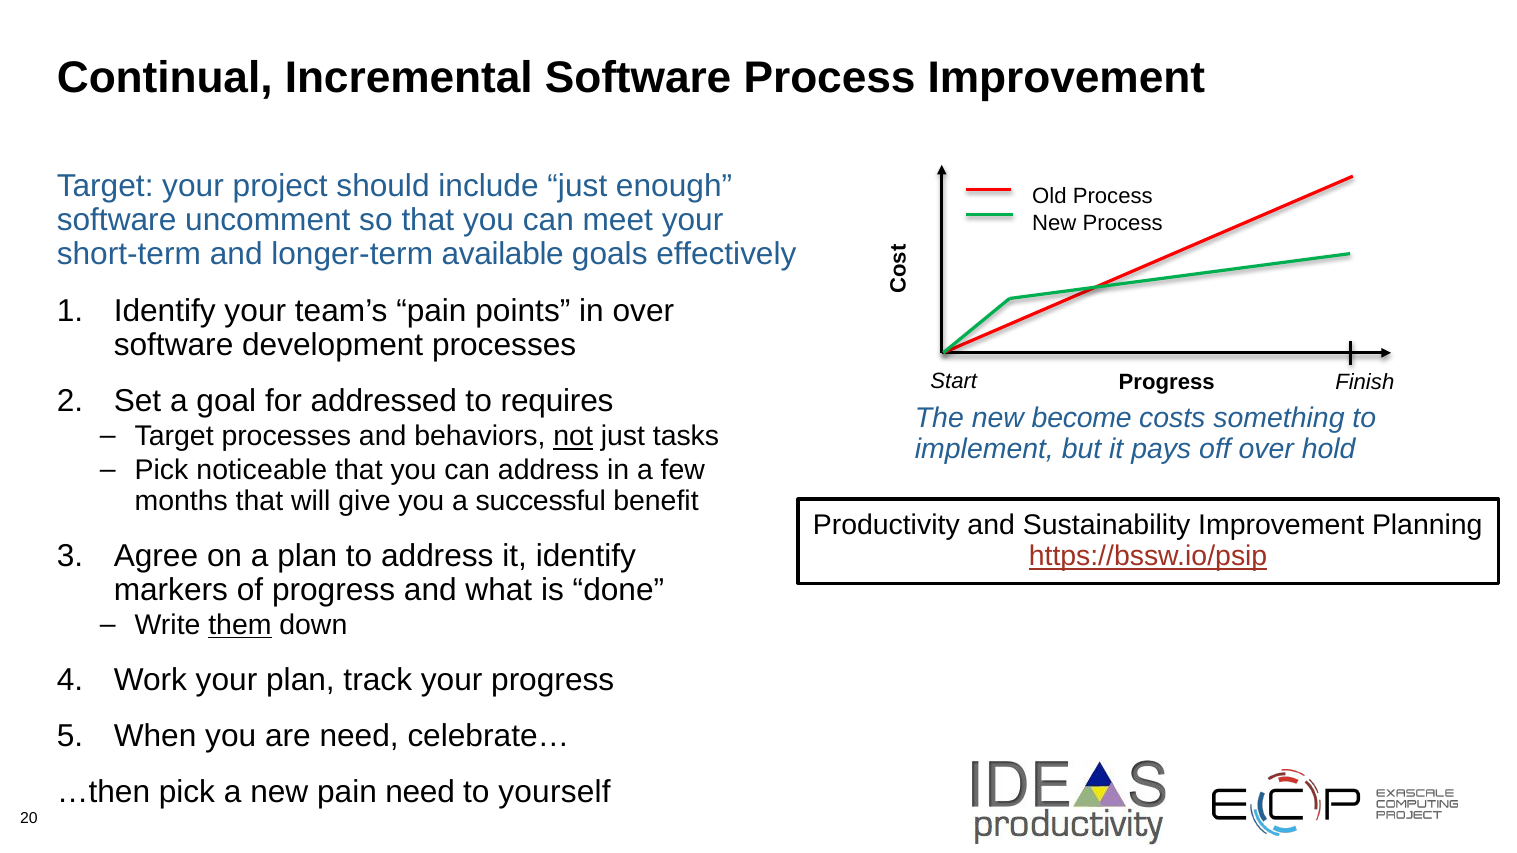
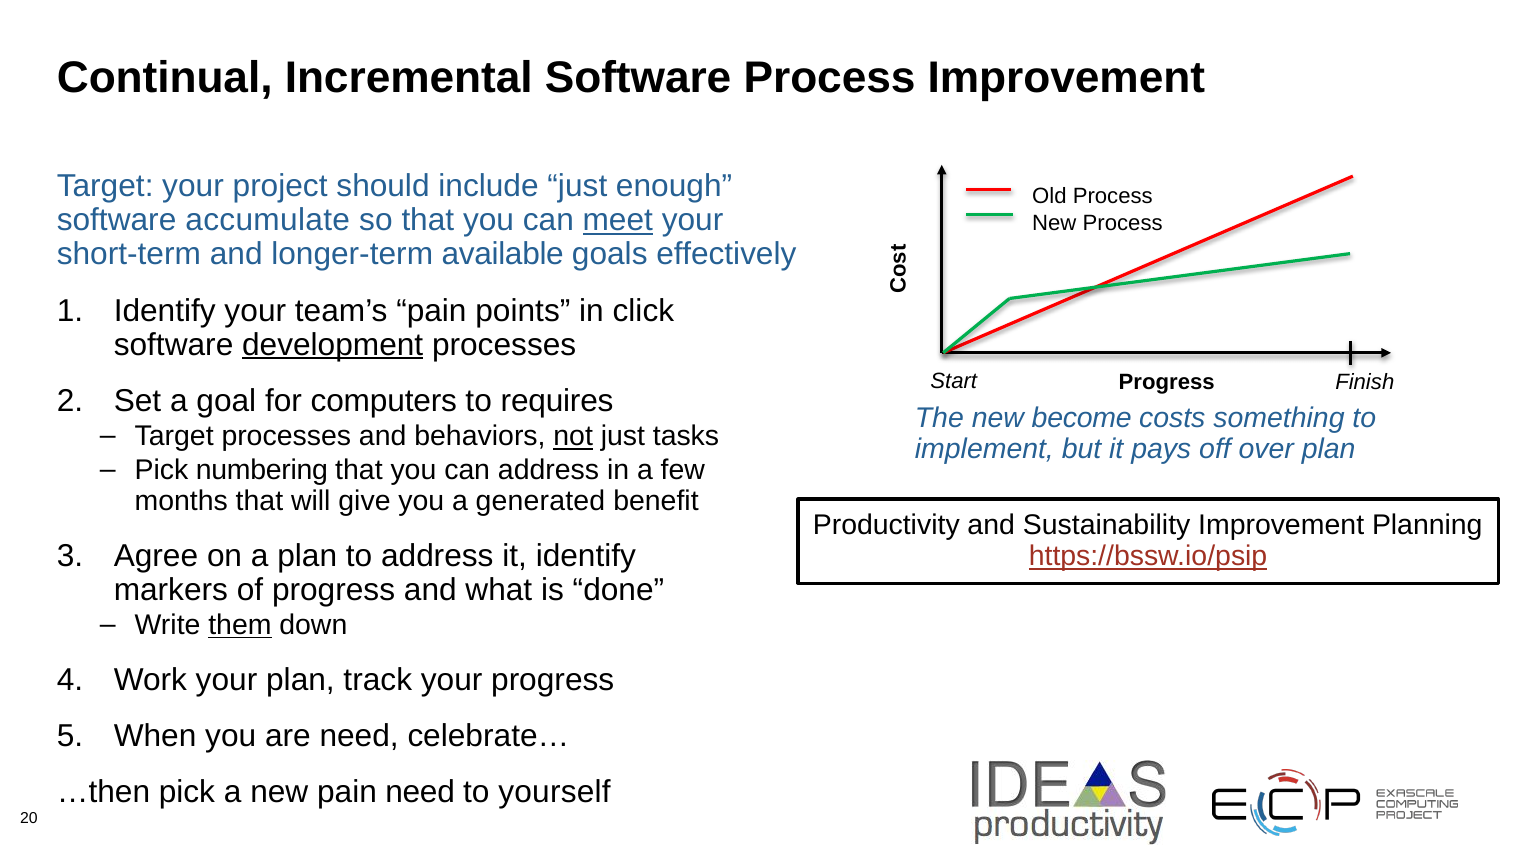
uncomment: uncomment -> accumulate (268, 220)
meet underline: none -> present (618, 220)
in over: over -> click (643, 311)
development underline: none -> present (333, 345)
addressed: addressed -> computers (384, 401)
over hold: hold -> plan (1329, 449)
noticeable: noticeable -> numbering (262, 471)
successful: successful -> generated (541, 501)
